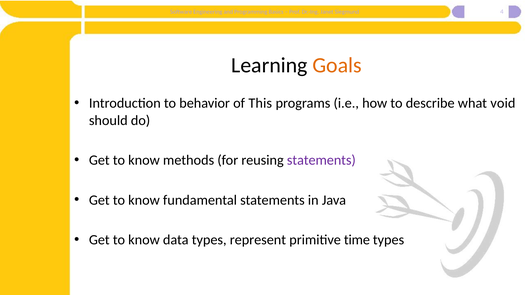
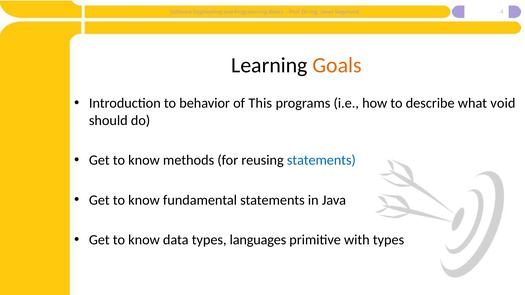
statements colour: purple -> blue (321, 160)
represent: represent -> languages (258, 240)
time: time -> with (357, 240)
